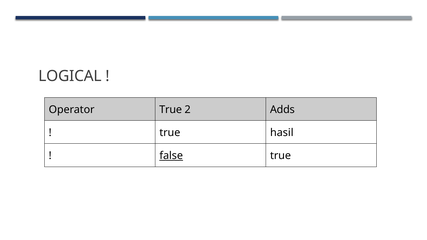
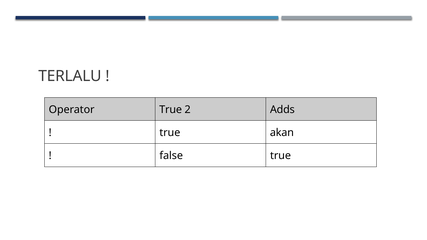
LOGICAL: LOGICAL -> TERLALU (70, 76)
hasil: hasil -> akan (282, 133)
false underline: present -> none (171, 156)
